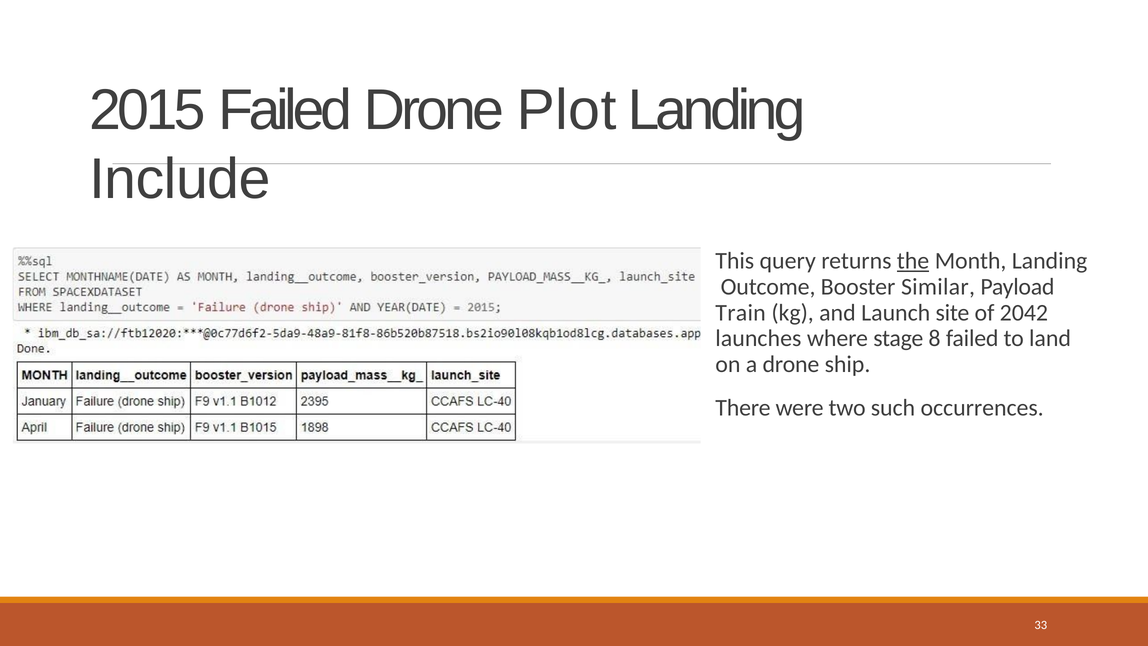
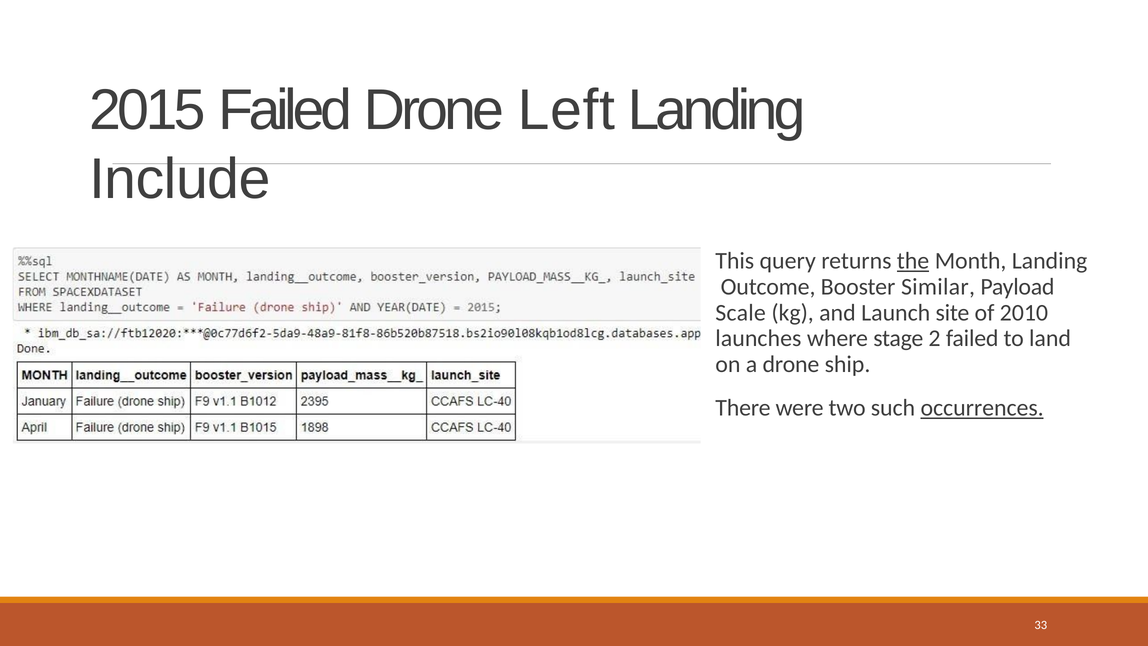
Plot: Plot -> Left (566, 110)
Train: Train -> Scale (741, 313)
2042: 2042 -> 2010 (1024, 313)
8: 8 -> 2 (934, 338)
occurrences underline: none -> present (982, 408)
